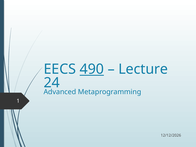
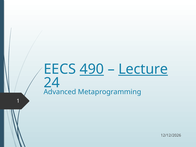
Lecture underline: none -> present (143, 69)
